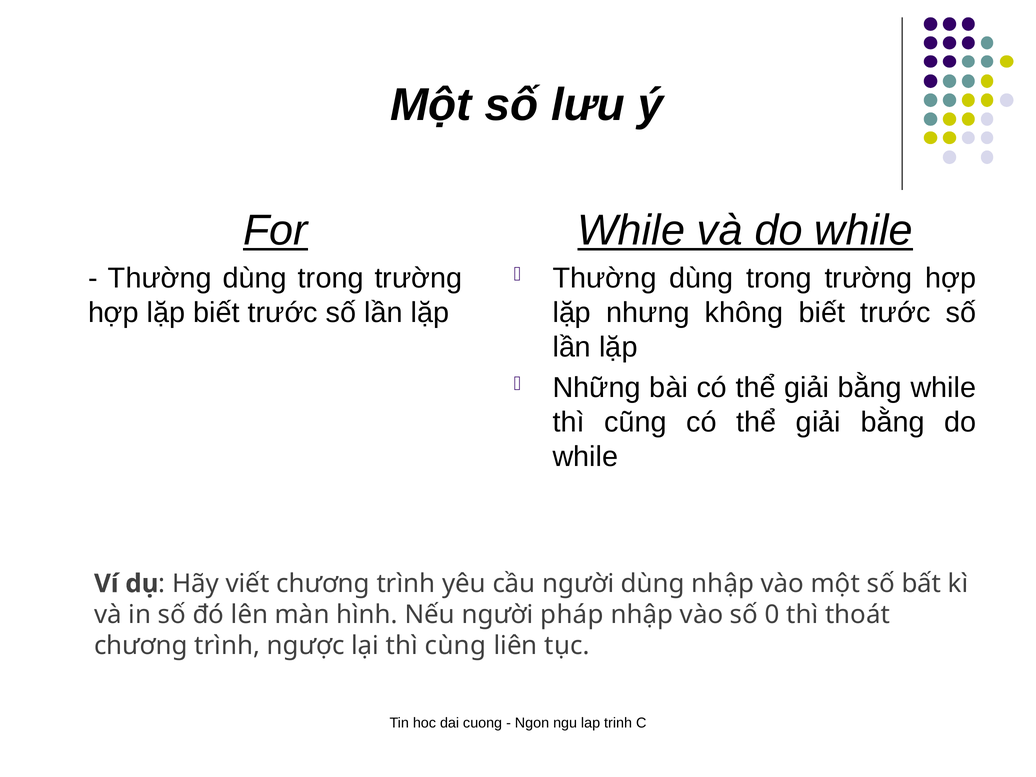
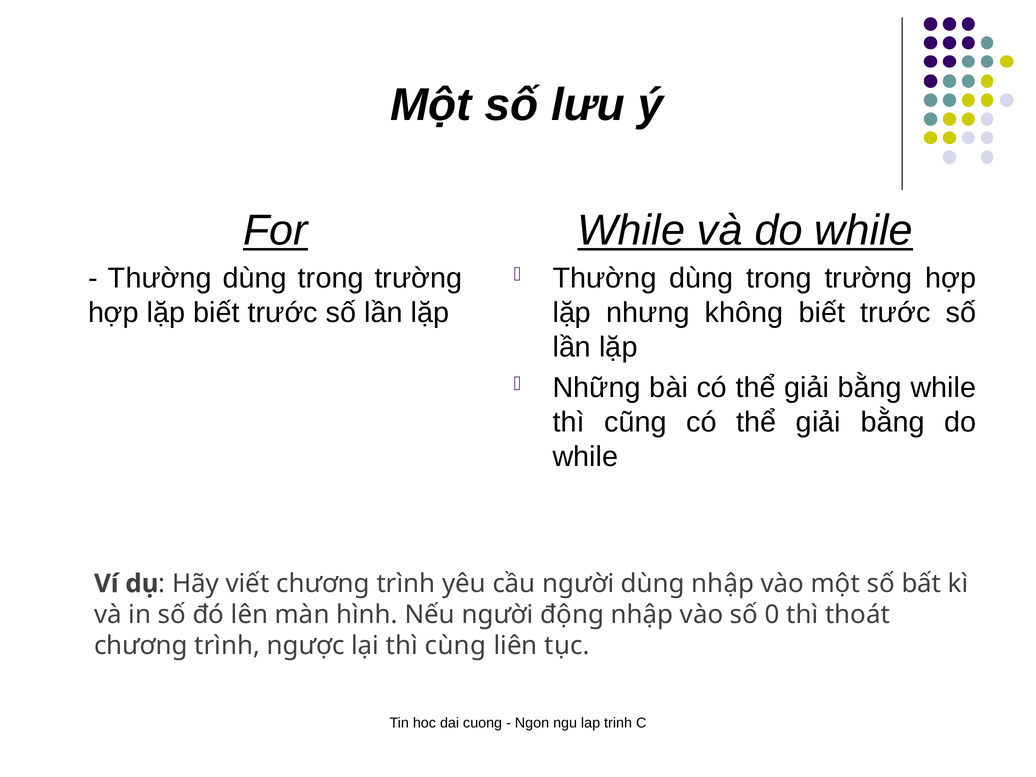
pháp: pháp -> động (572, 615)
